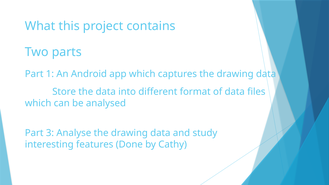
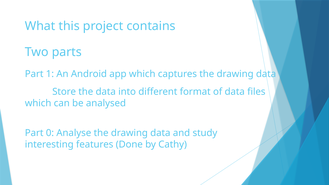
3: 3 -> 0 (50, 133)
